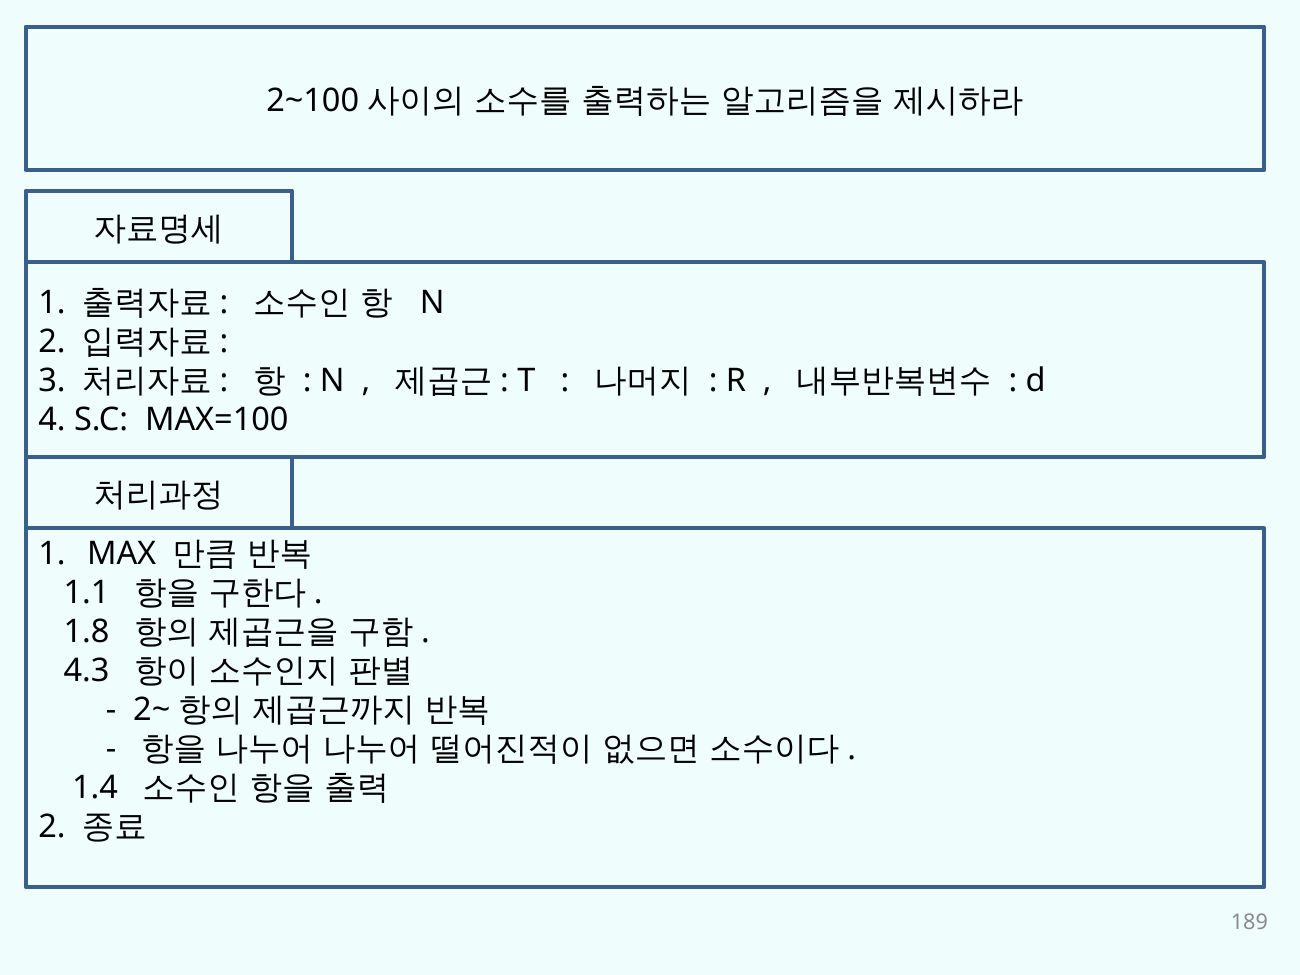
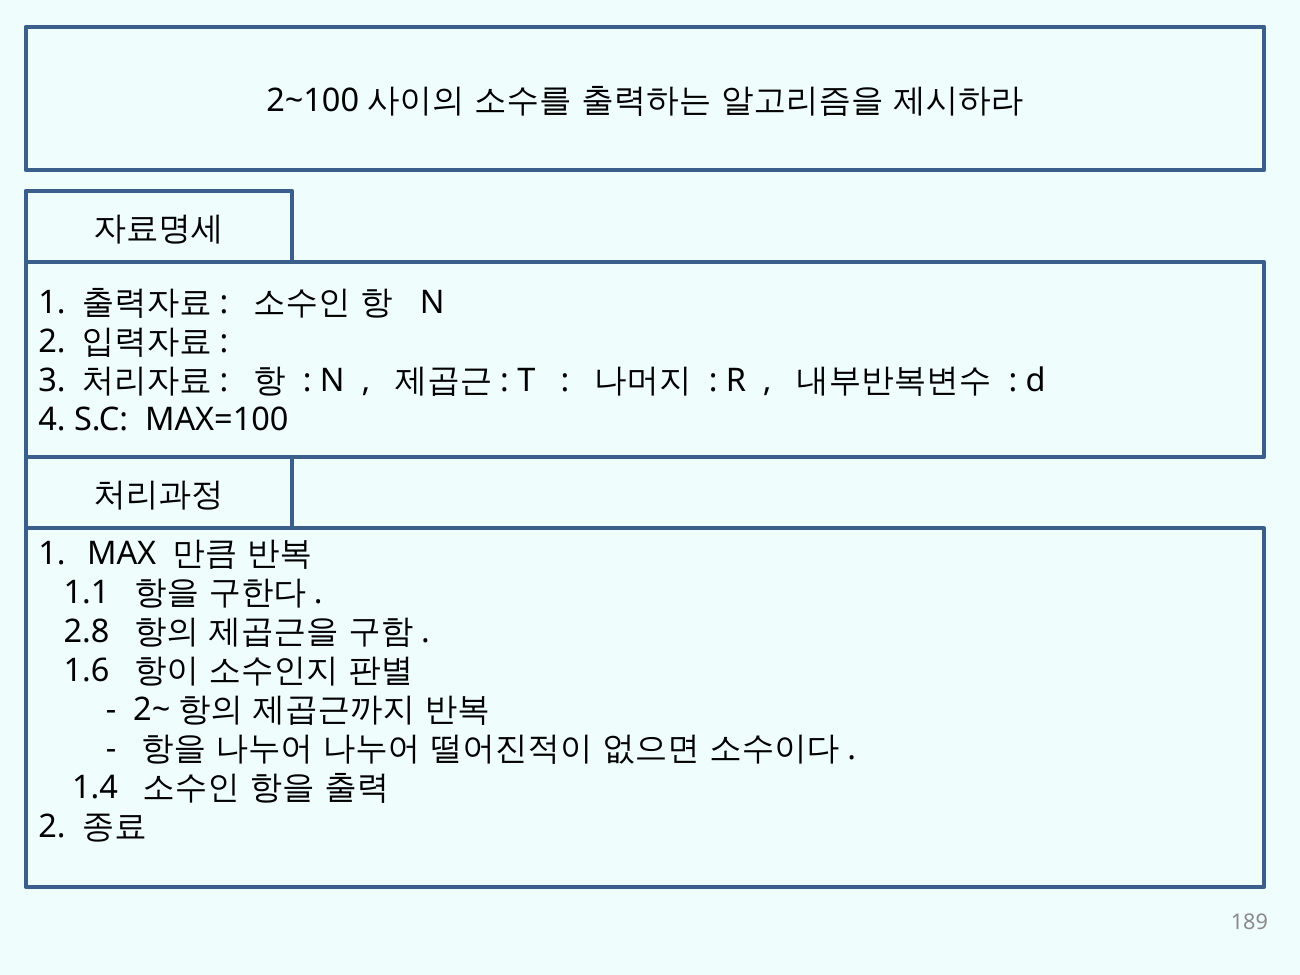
1.8: 1.8 -> 2.8 (87, 632)
4.3: 4.3 -> 1.6 (87, 671)
